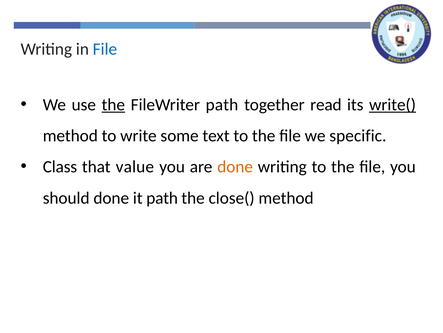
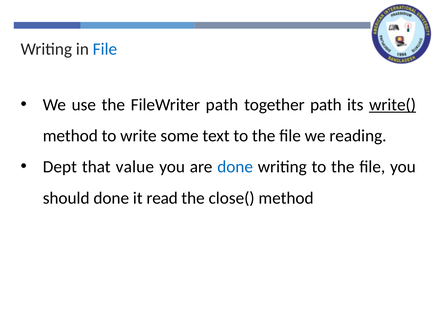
the underline: present -> none (113, 104)
together read: read -> path (326, 104)
specific: specific -> reading (358, 135)
Class: Class -> Dept (60, 167)
done colour: orange -> blue (235, 167)
it path: path -> read (162, 198)
